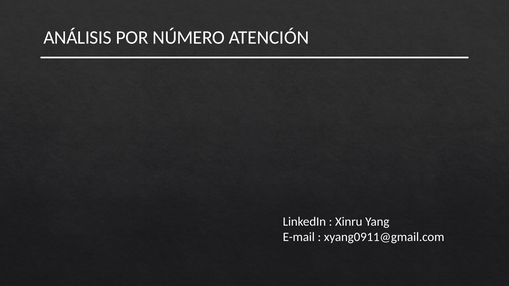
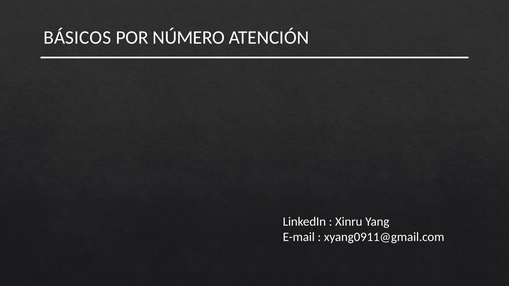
ANÁLISIS: ANÁLISIS -> BÁSICOS (77, 38)
